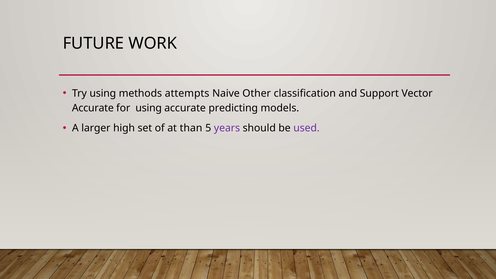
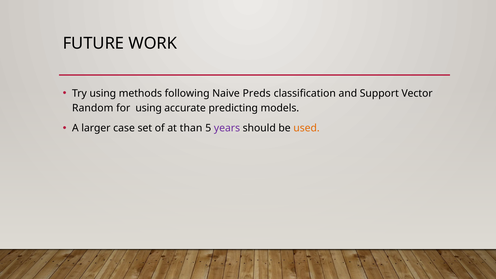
attempts: attempts -> following (187, 93)
Other: Other -> Preds (257, 93)
Accurate: Accurate -> Random (93, 108)
high: high -> case (124, 128)
used colour: purple -> orange (307, 128)
